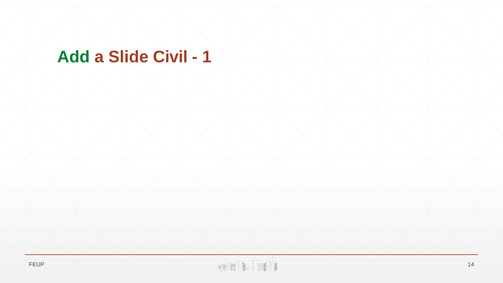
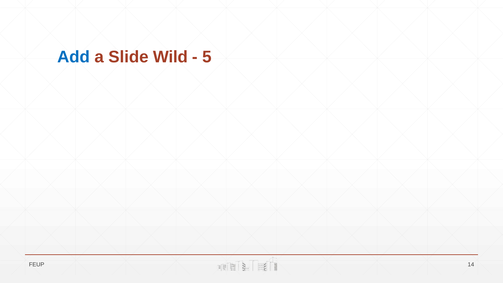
Add colour: green -> blue (73, 57)
Civil: Civil -> Wild (170, 57)
1: 1 -> 5 (207, 57)
